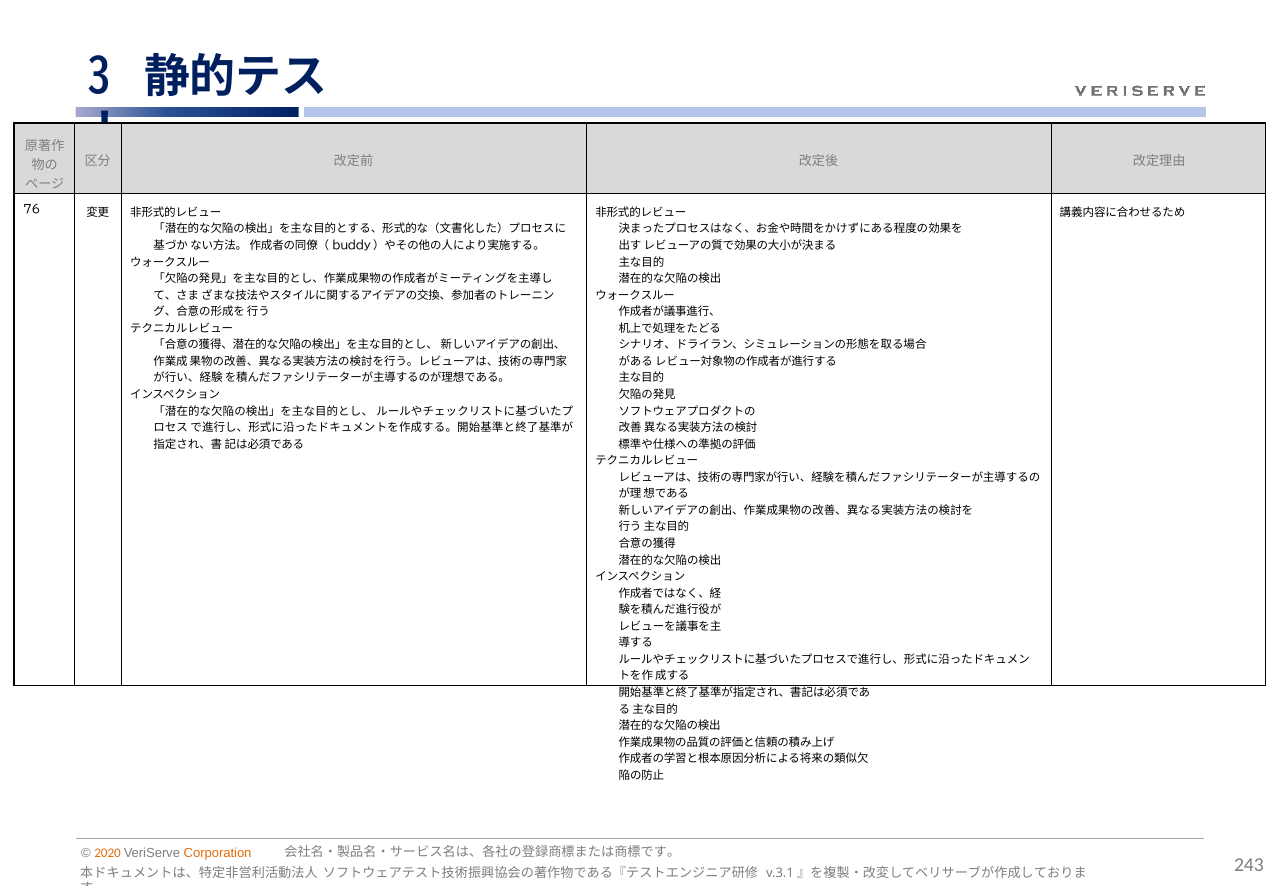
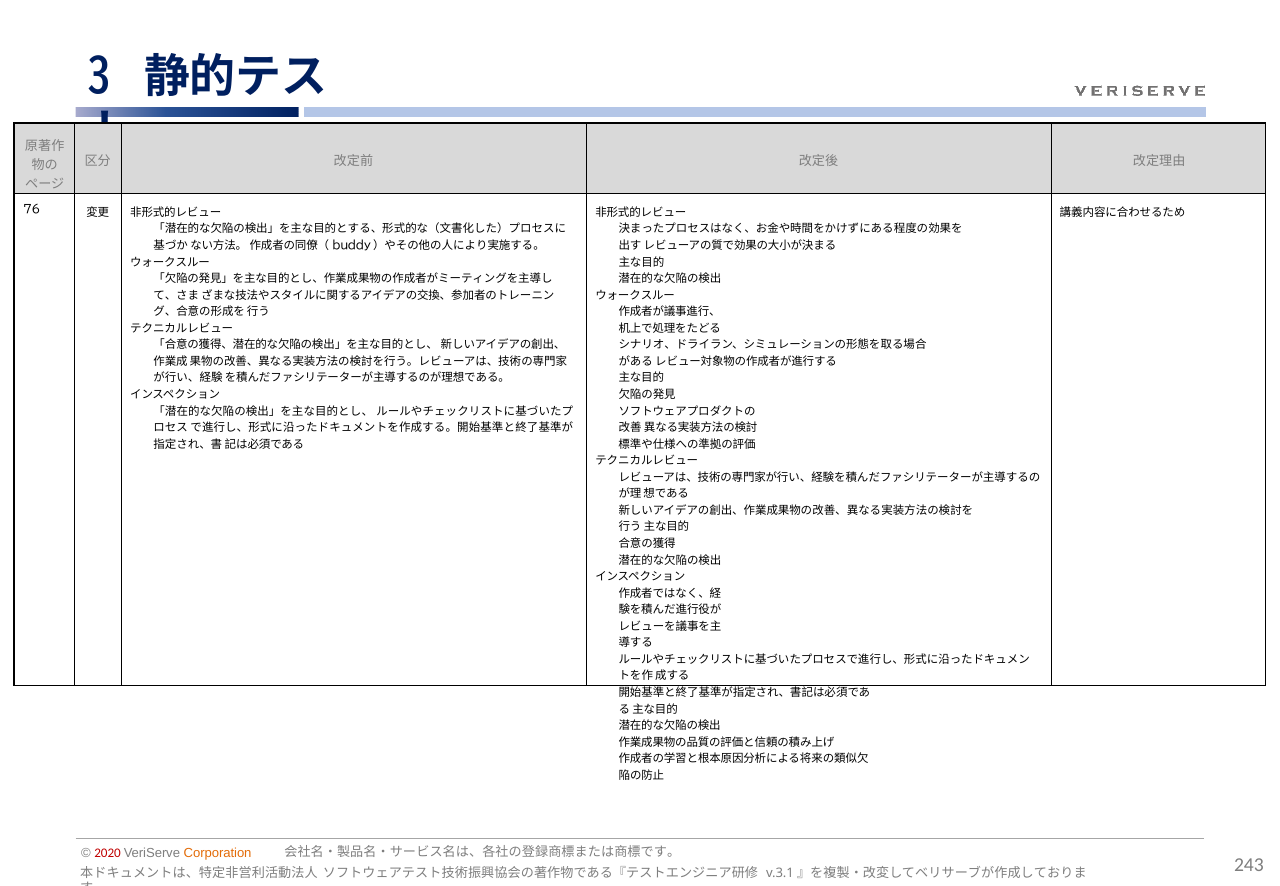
2020 colour: orange -> red (108, 853)
